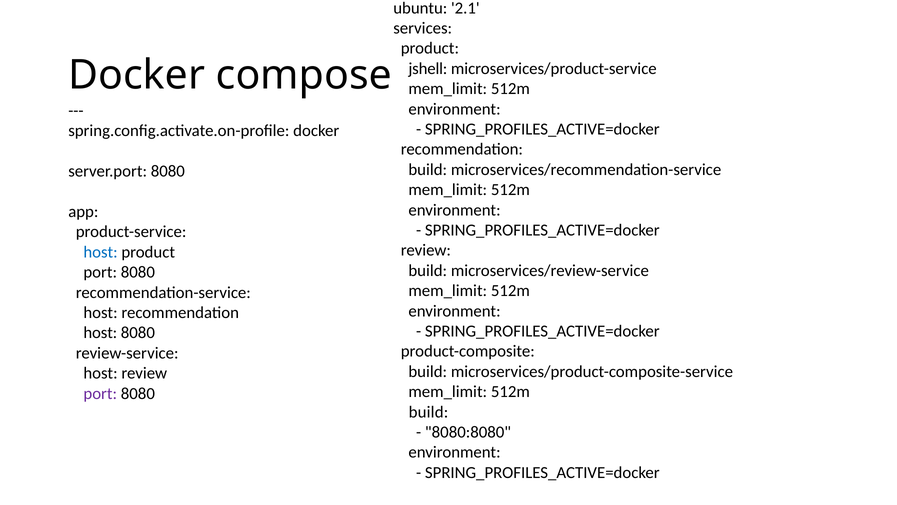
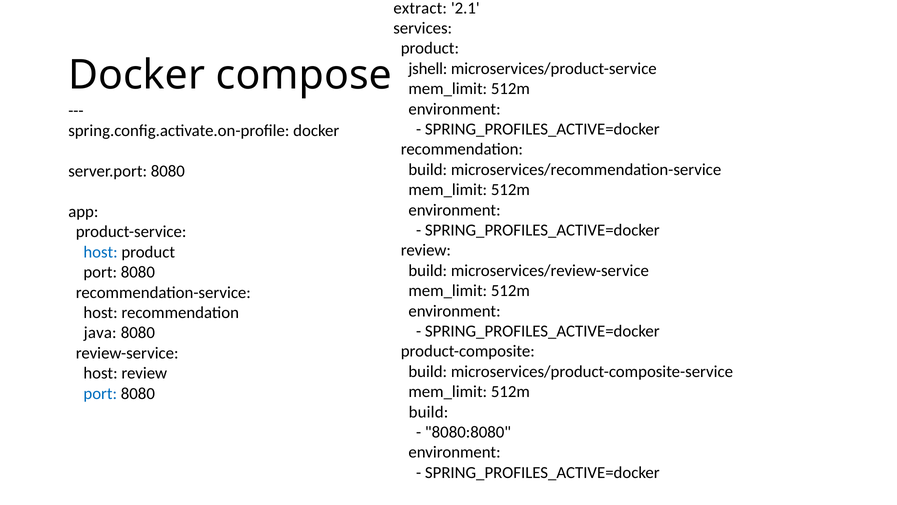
ubuntu: ubuntu -> extract (420, 8)
host: host -> java (100, 333)
port colour: purple -> blue (100, 393)
